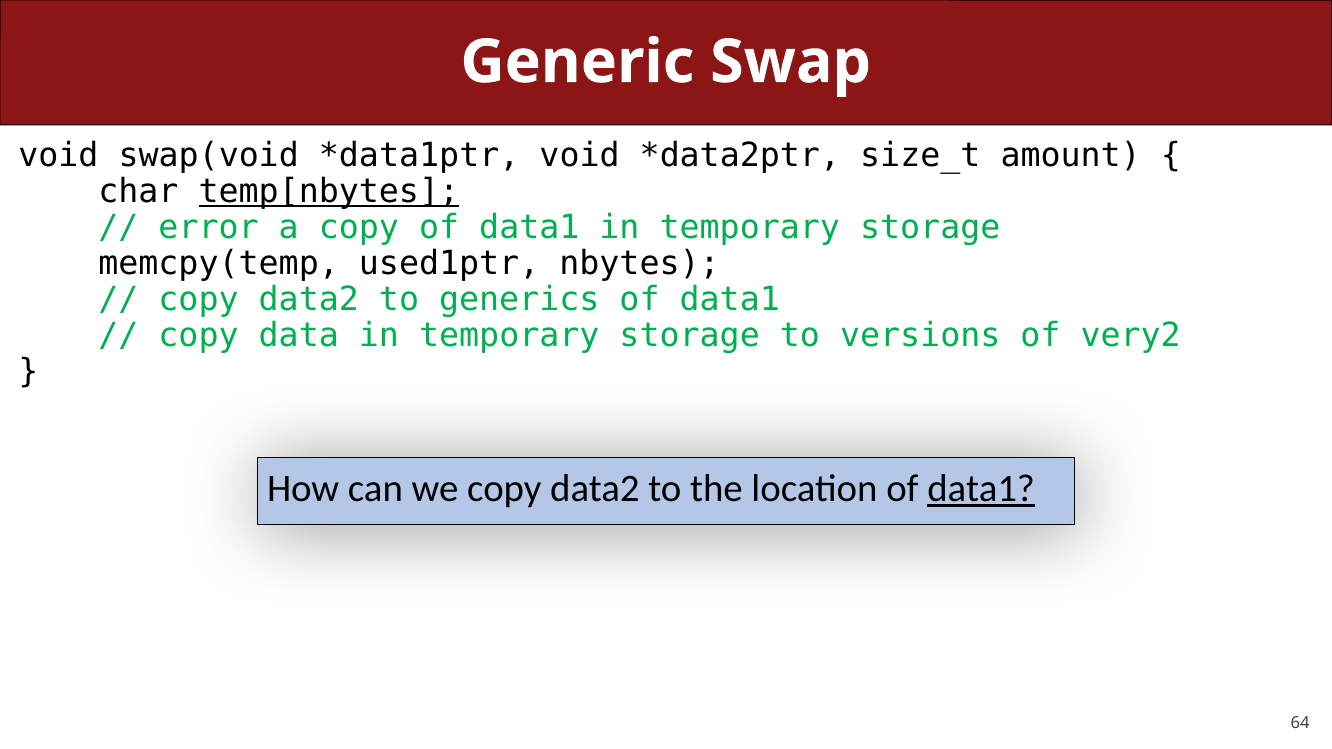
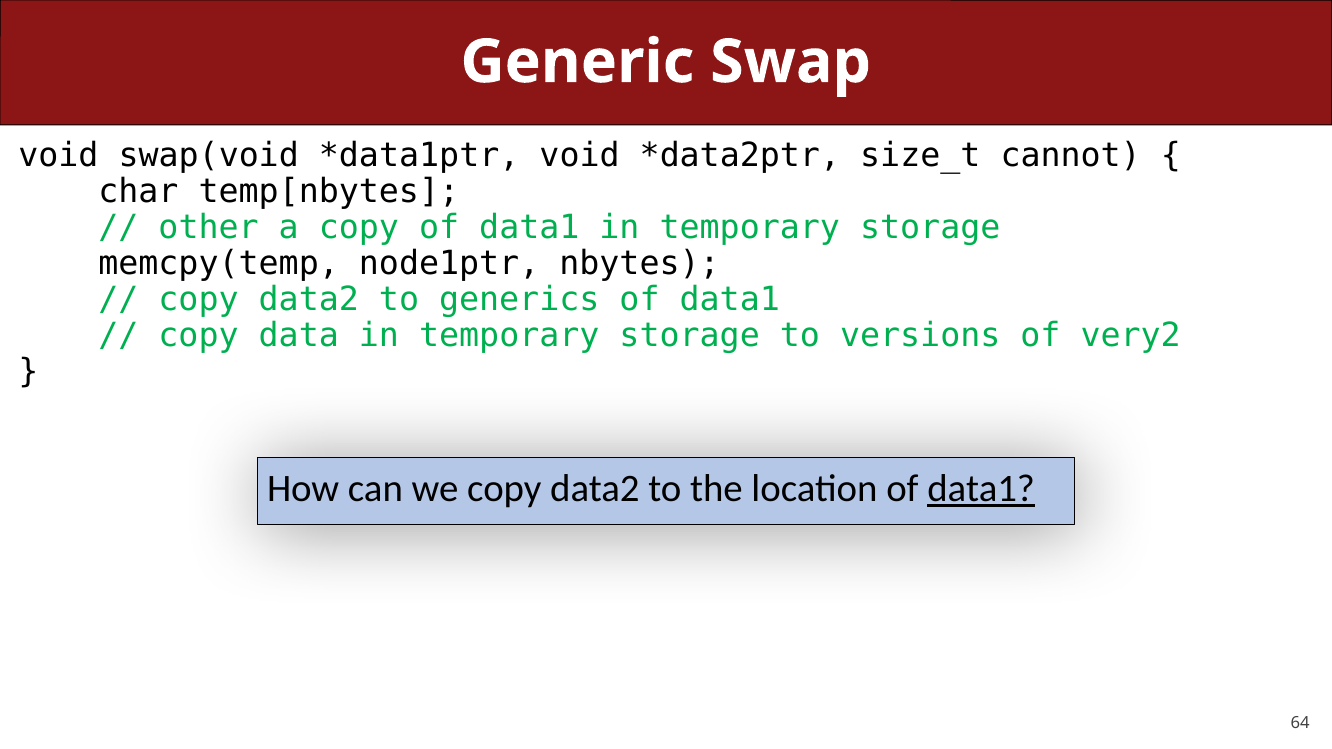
amount: amount -> cannot (1071, 156)
temp[nbytes underline: present -> none (329, 192)
error: error -> other (209, 228)
used1ptr: used1ptr -> node1ptr (449, 264)
